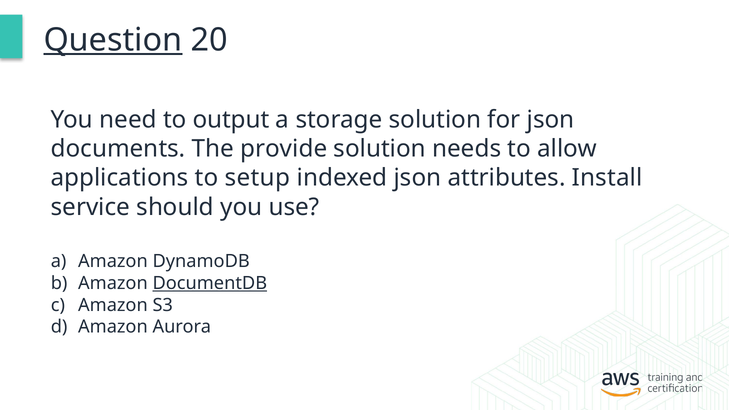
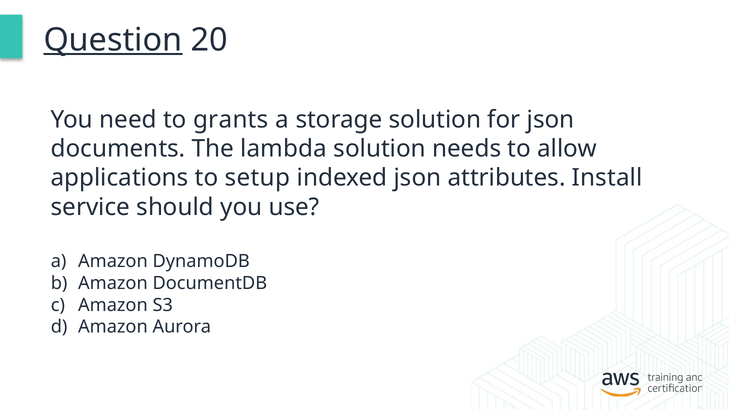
output: output -> grants (231, 120)
provide: provide -> lambda (284, 149)
DocumentDB underline: present -> none (210, 283)
